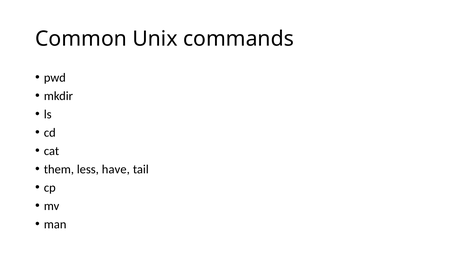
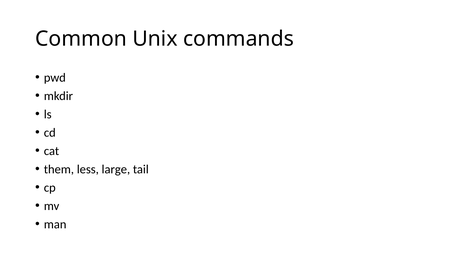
have: have -> large (116, 169)
